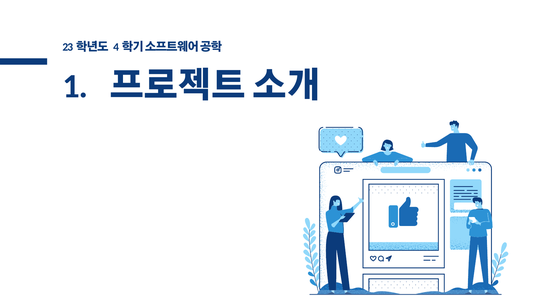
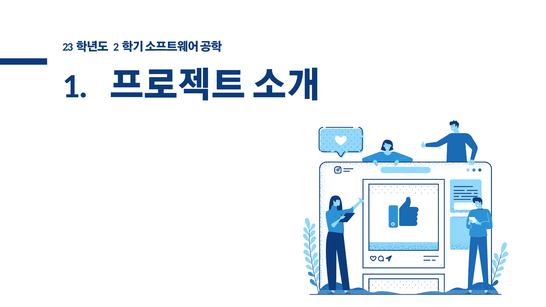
4: 4 -> 2 (116, 47)
